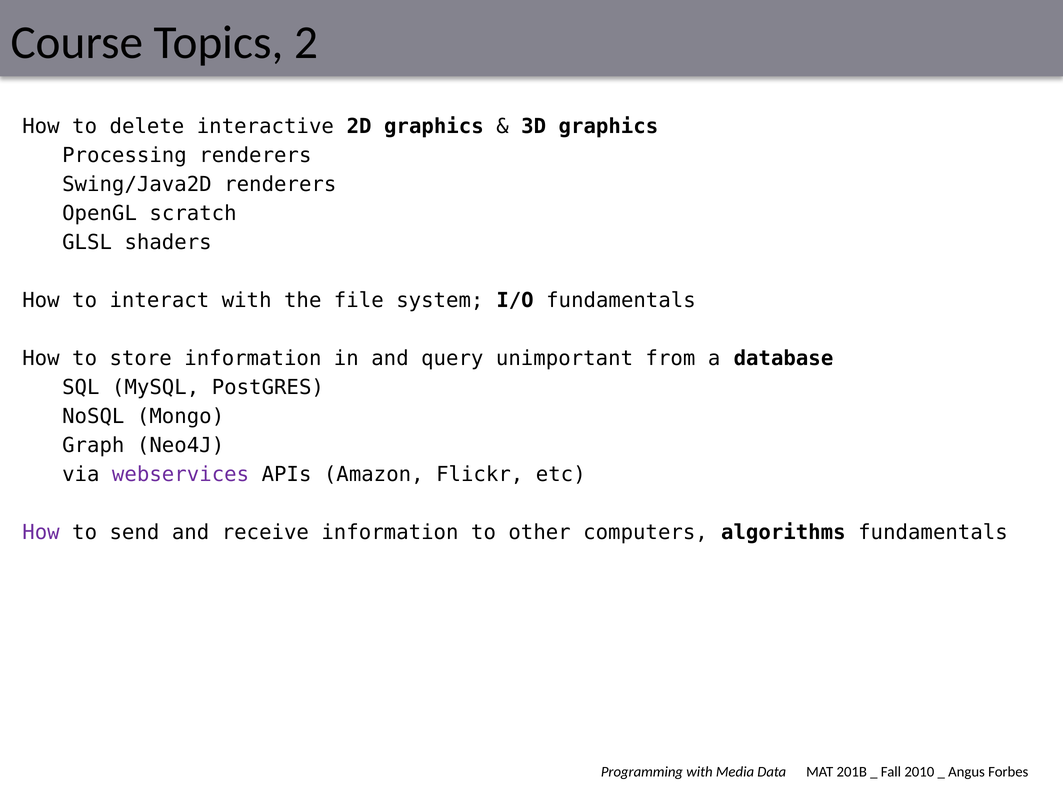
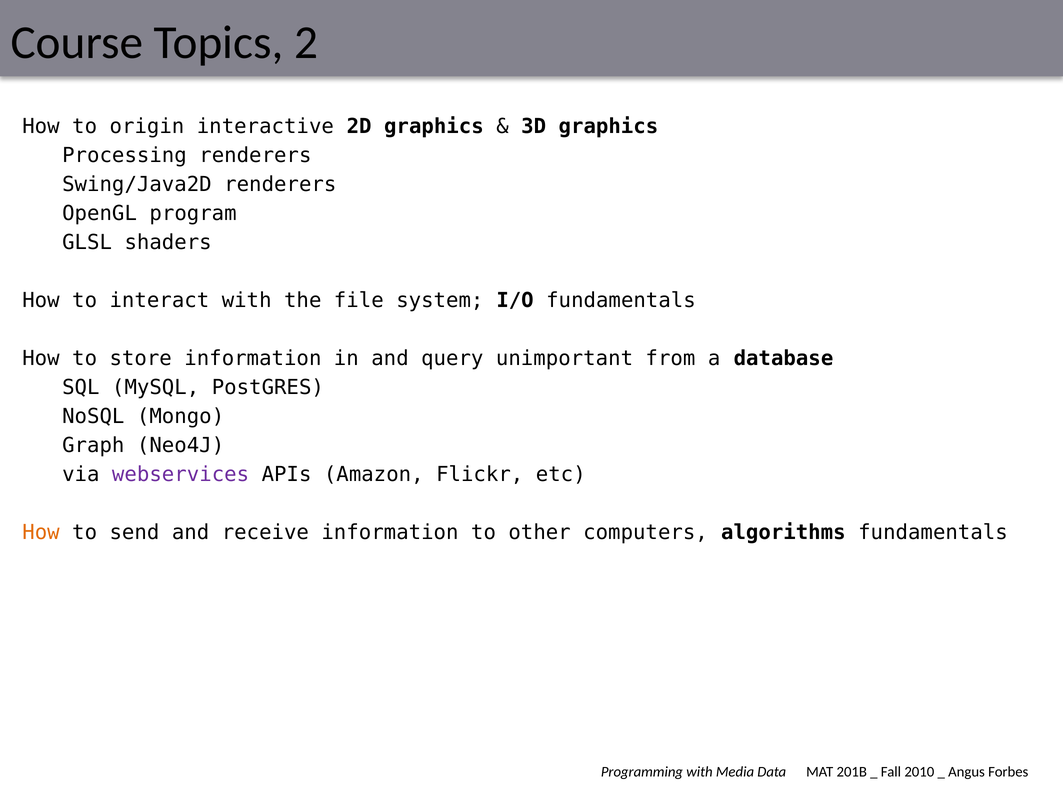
delete: delete -> origin (147, 126)
scratch: scratch -> program (193, 213)
How colour: purple -> orange (41, 532)
